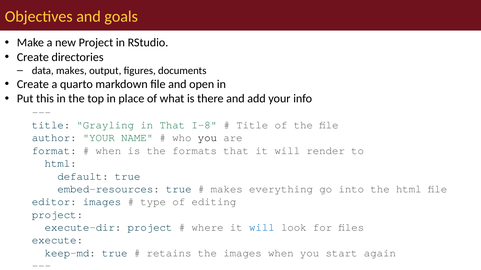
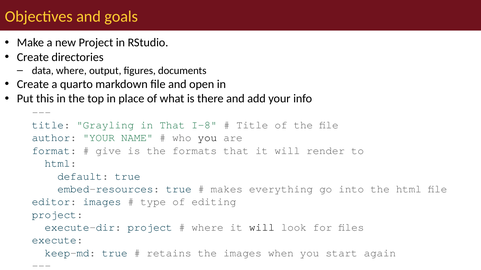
data makes: makes -> where (71, 71)
when: when -> give (108, 151)
will colour: blue -> black (262, 228)
